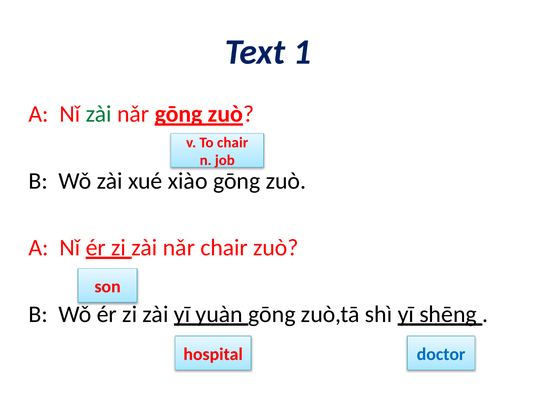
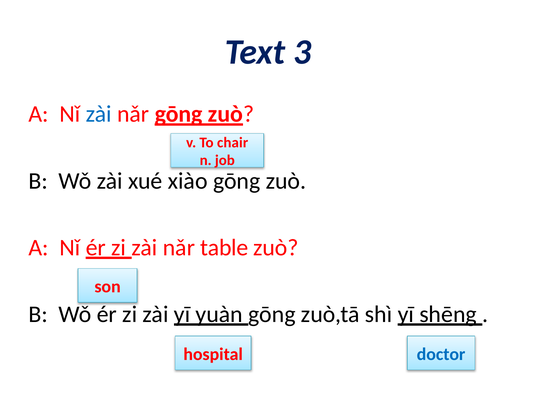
1: 1 -> 3 (302, 52)
zài colour: green -> blue (99, 114)
nǎr chair: chair -> table (224, 248)
